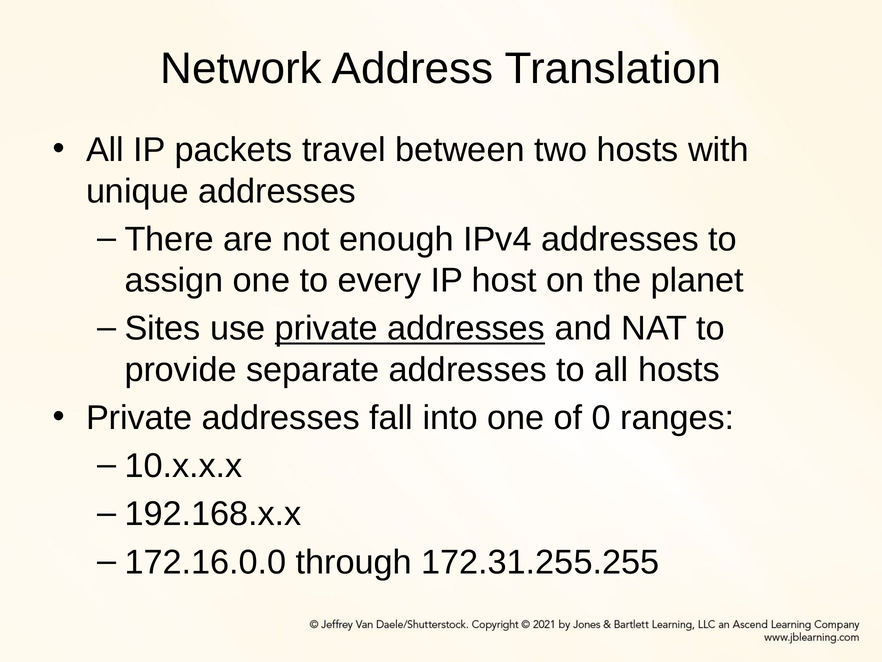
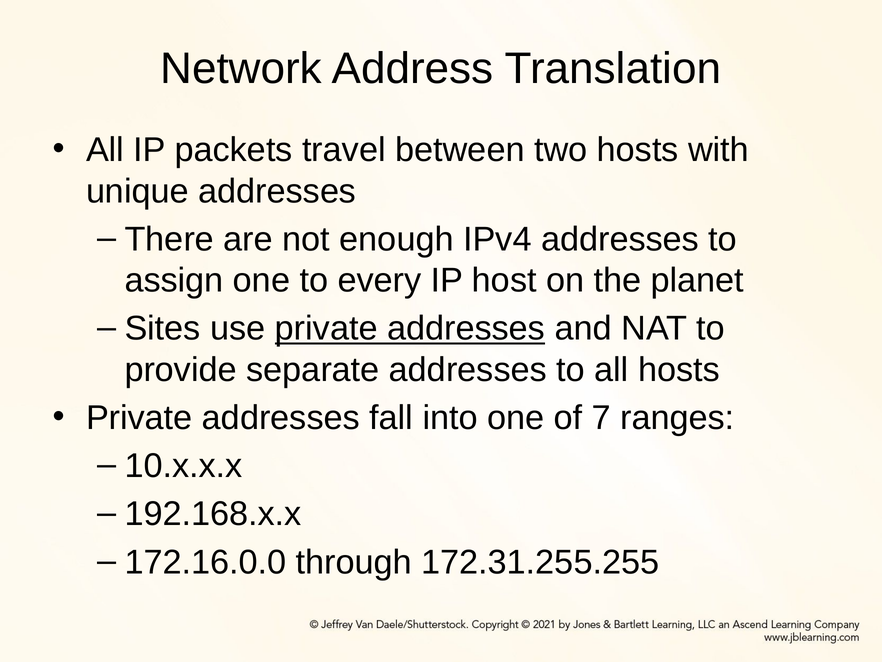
0: 0 -> 7 (601, 418)
